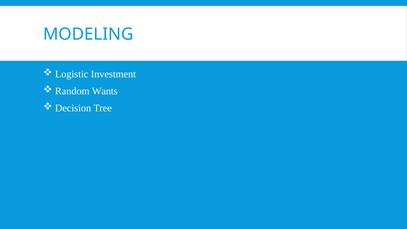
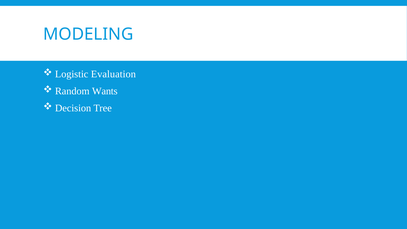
Investment: Investment -> Evaluation (113, 74)
